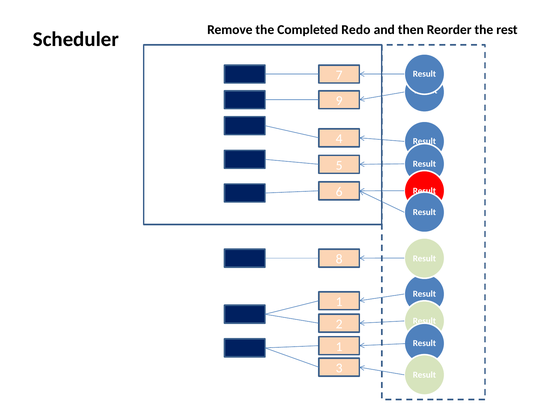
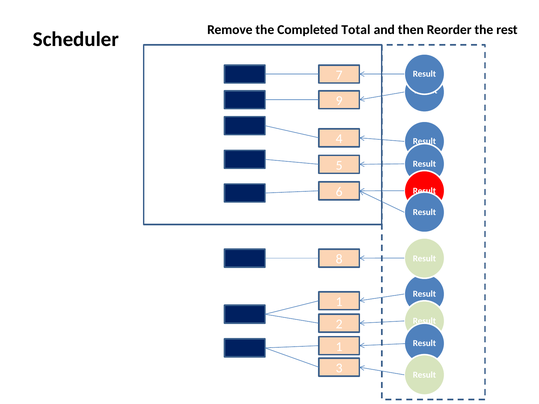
Redo: Redo -> Total (356, 30)
